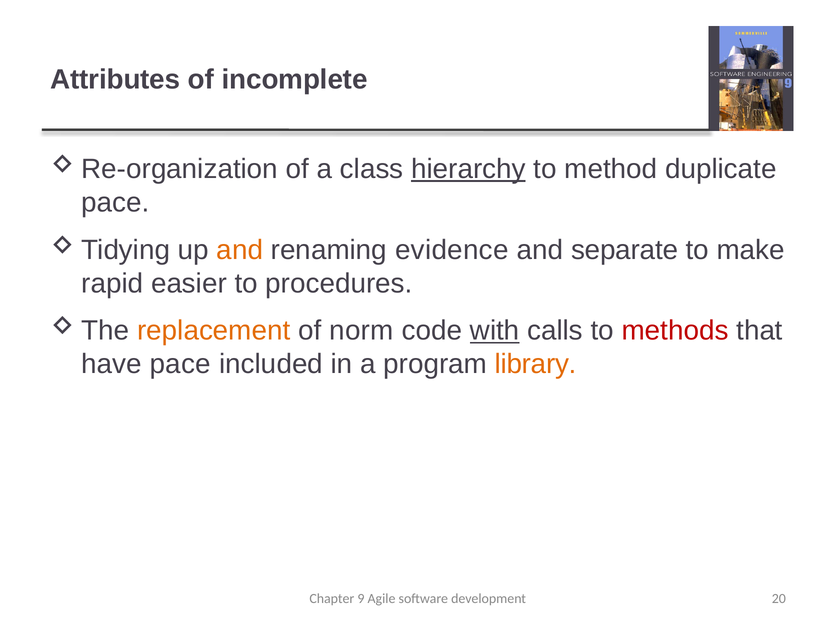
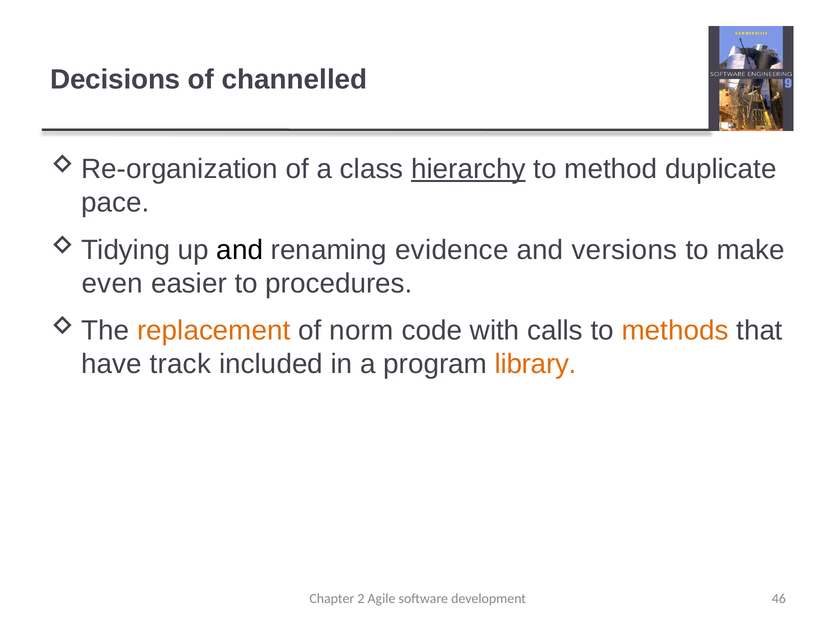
Attributes: Attributes -> Decisions (115, 79)
incomplete: incomplete -> channelled (295, 79)
and colour: orange -> black (240, 250)
separate: separate -> versions (624, 250)
rapid: rapid -> even (112, 283)
with underline: present -> none (495, 331)
methods colour: red -> orange (675, 331)
have pace: pace -> track (180, 364)
9: 9 -> 2 (361, 599)
20: 20 -> 46 (779, 599)
